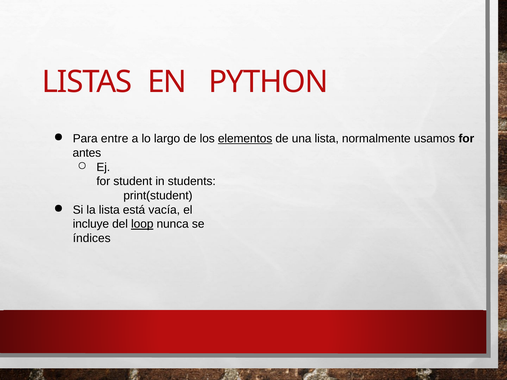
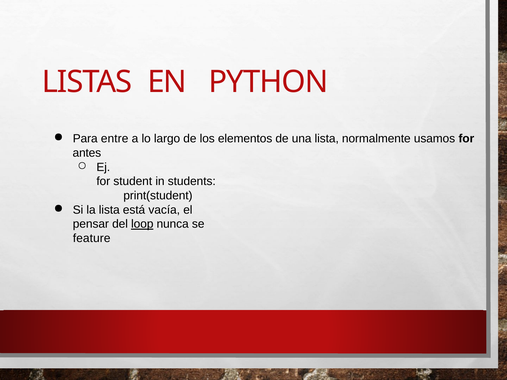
elementos underline: present -> none (245, 139)
incluye: incluye -> pensar (91, 224)
índices: índices -> feature (92, 238)
